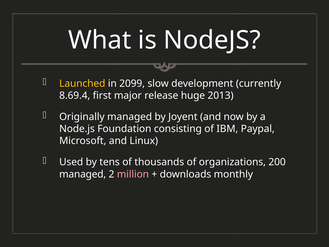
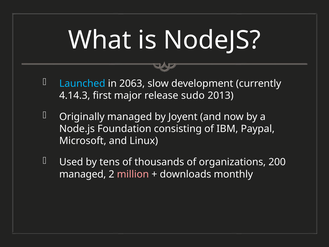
Launched colour: yellow -> light blue (82, 83)
2099: 2099 -> 2063 (132, 83)
8.69.4: 8.69.4 -> 4.14.3 (75, 95)
huge: huge -> sudo (193, 95)
